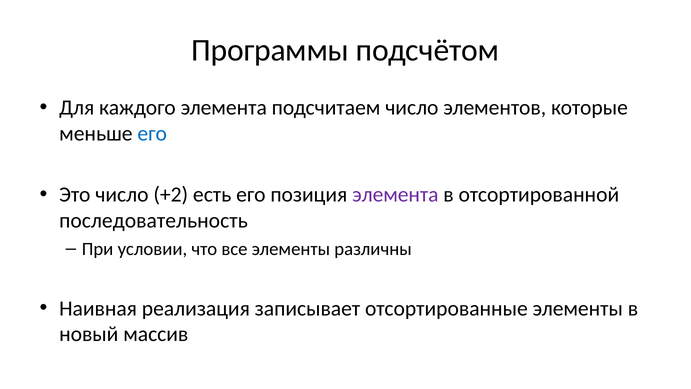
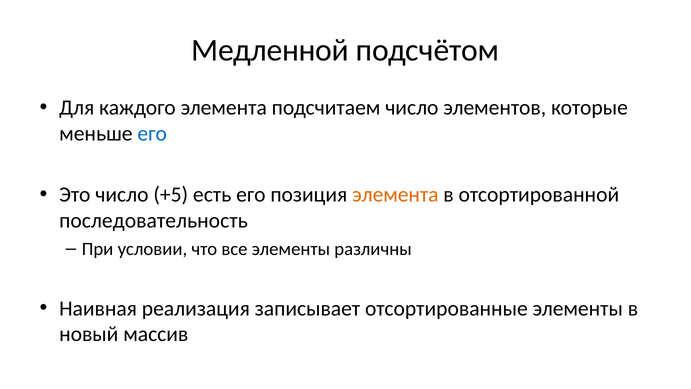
Программы: Программы -> Медленной (270, 50)
+2: +2 -> +5 (171, 195)
элемента colour: purple -> orange (395, 195)
